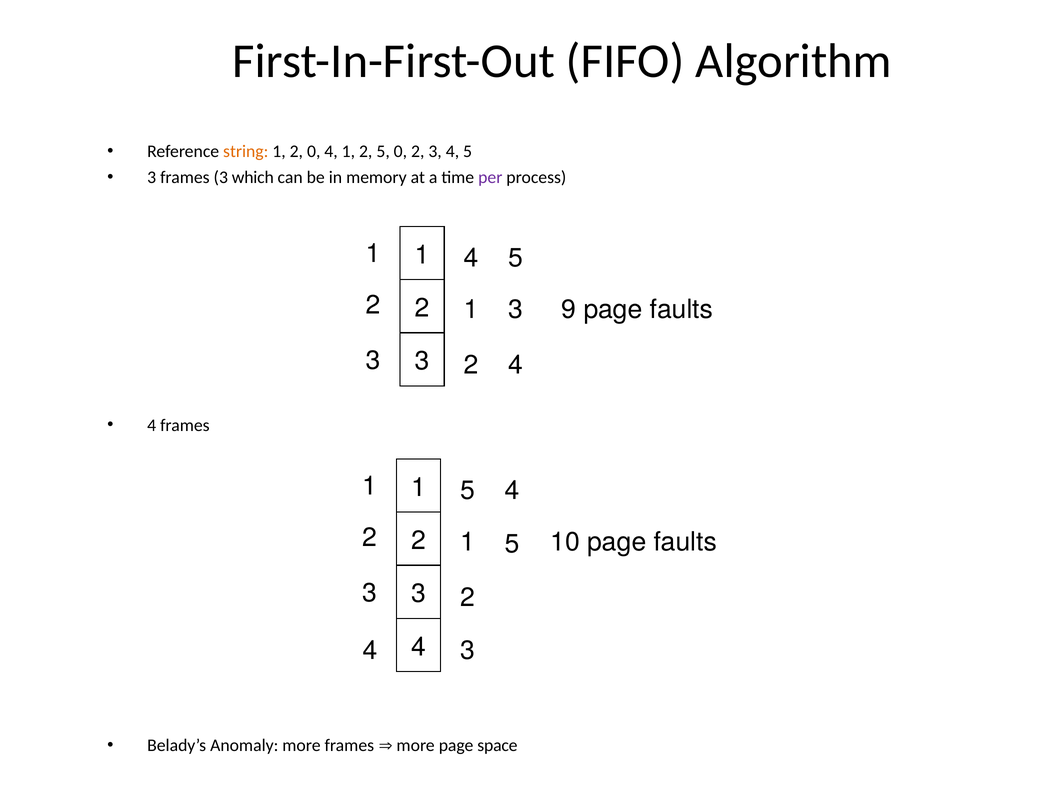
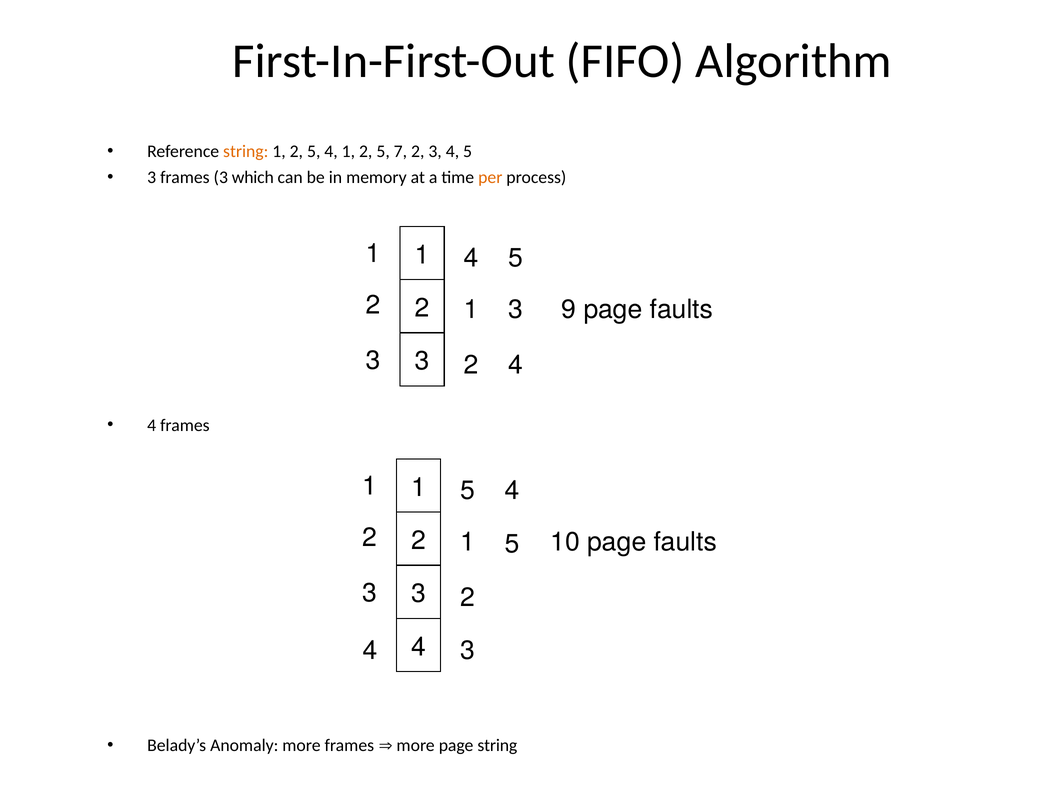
0: 0 -> 5 (314, 151)
5 0: 0 -> 7 (400, 151)
per colour: purple -> orange (490, 177)
page space: space -> string (497, 746)
